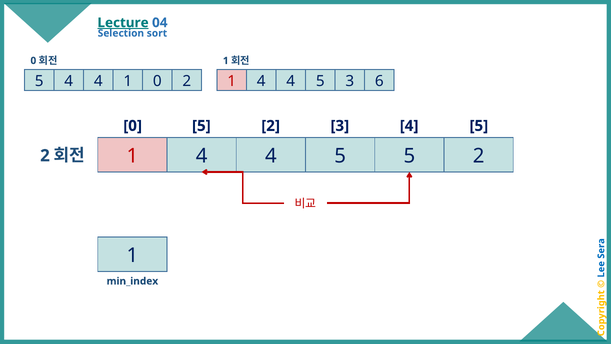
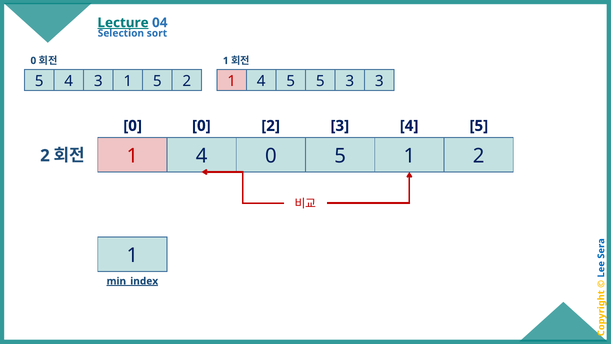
5 4 4: 4 -> 3 (98, 81)
1 0: 0 -> 5 (157, 81)
4: 4 -> 5 (291, 81)
3 6: 6 -> 3 (379, 81)
0 5: 5 -> 0 (201, 126)
4: 4 -> 0 (271, 156)
5: 5 -> 1 (409, 156)
min_index underline: none -> present (132, 281)
